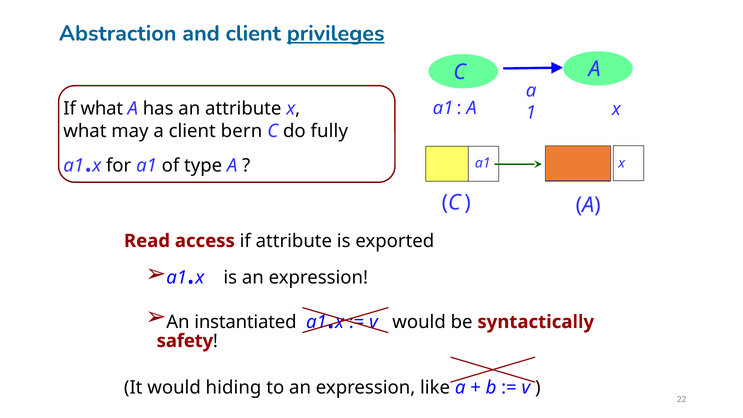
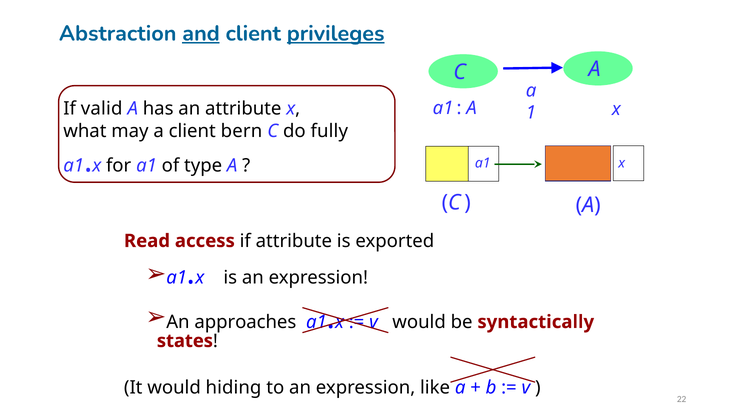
and underline: none -> present (201, 33)
If what: what -> valid (102, 109)
instantiated: instantiated -> approaches (245, 322)
safety: safety -> states (185, 341)
